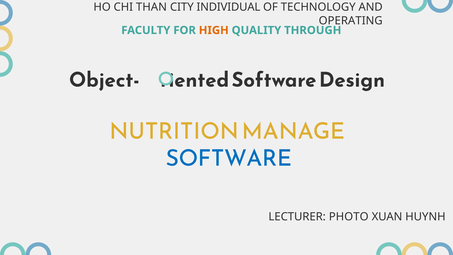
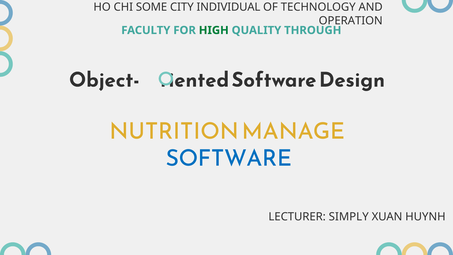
THAN: THAN -> SOME (152, 7)
OPERATING: OPERATING -> OPERATION (351, 21)
HIGH colour: orange -> green (214, 30)
PHOTO: PHOTO -> SIMPLY (349, 217)
